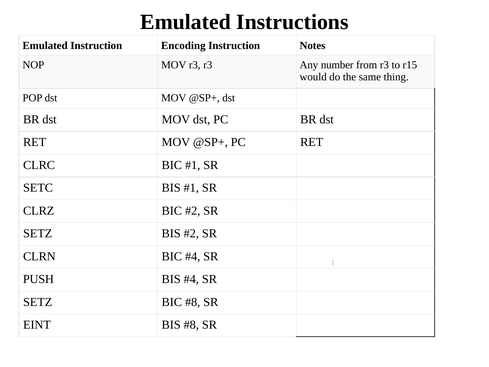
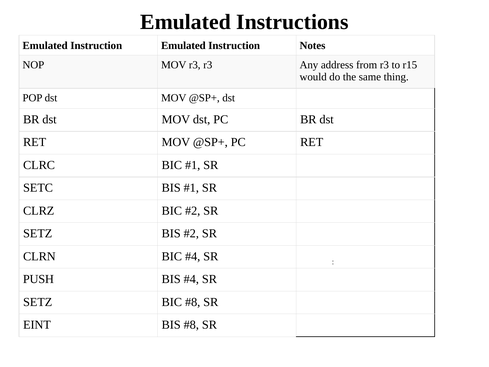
Instruction Encoding: Encoding -> Emulated (183, 46)
number: number -> address (337, 65)
